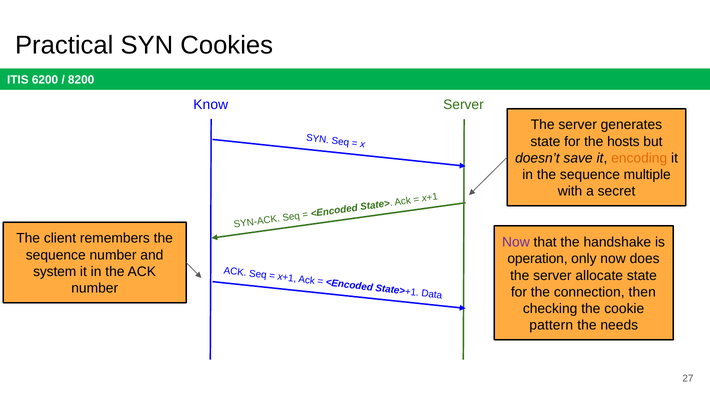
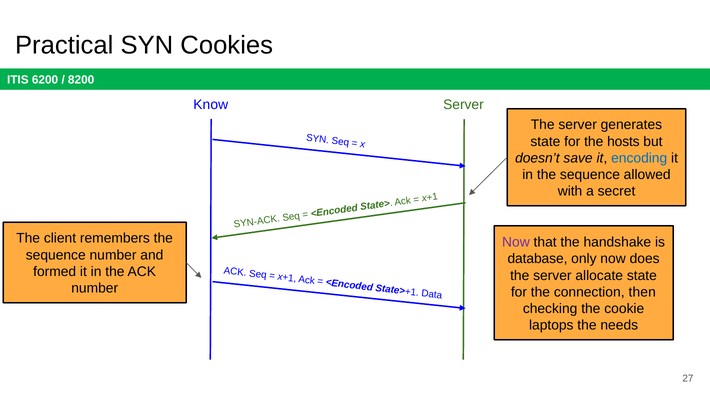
encoding colour: orange -> blue (639, 158)
multiple: multiple -> allowed (647, 174)
operation: operation -> database (537, 259)
system: system -> formed (55, 271)
pattern: pattern -> laptops (551, 325)
